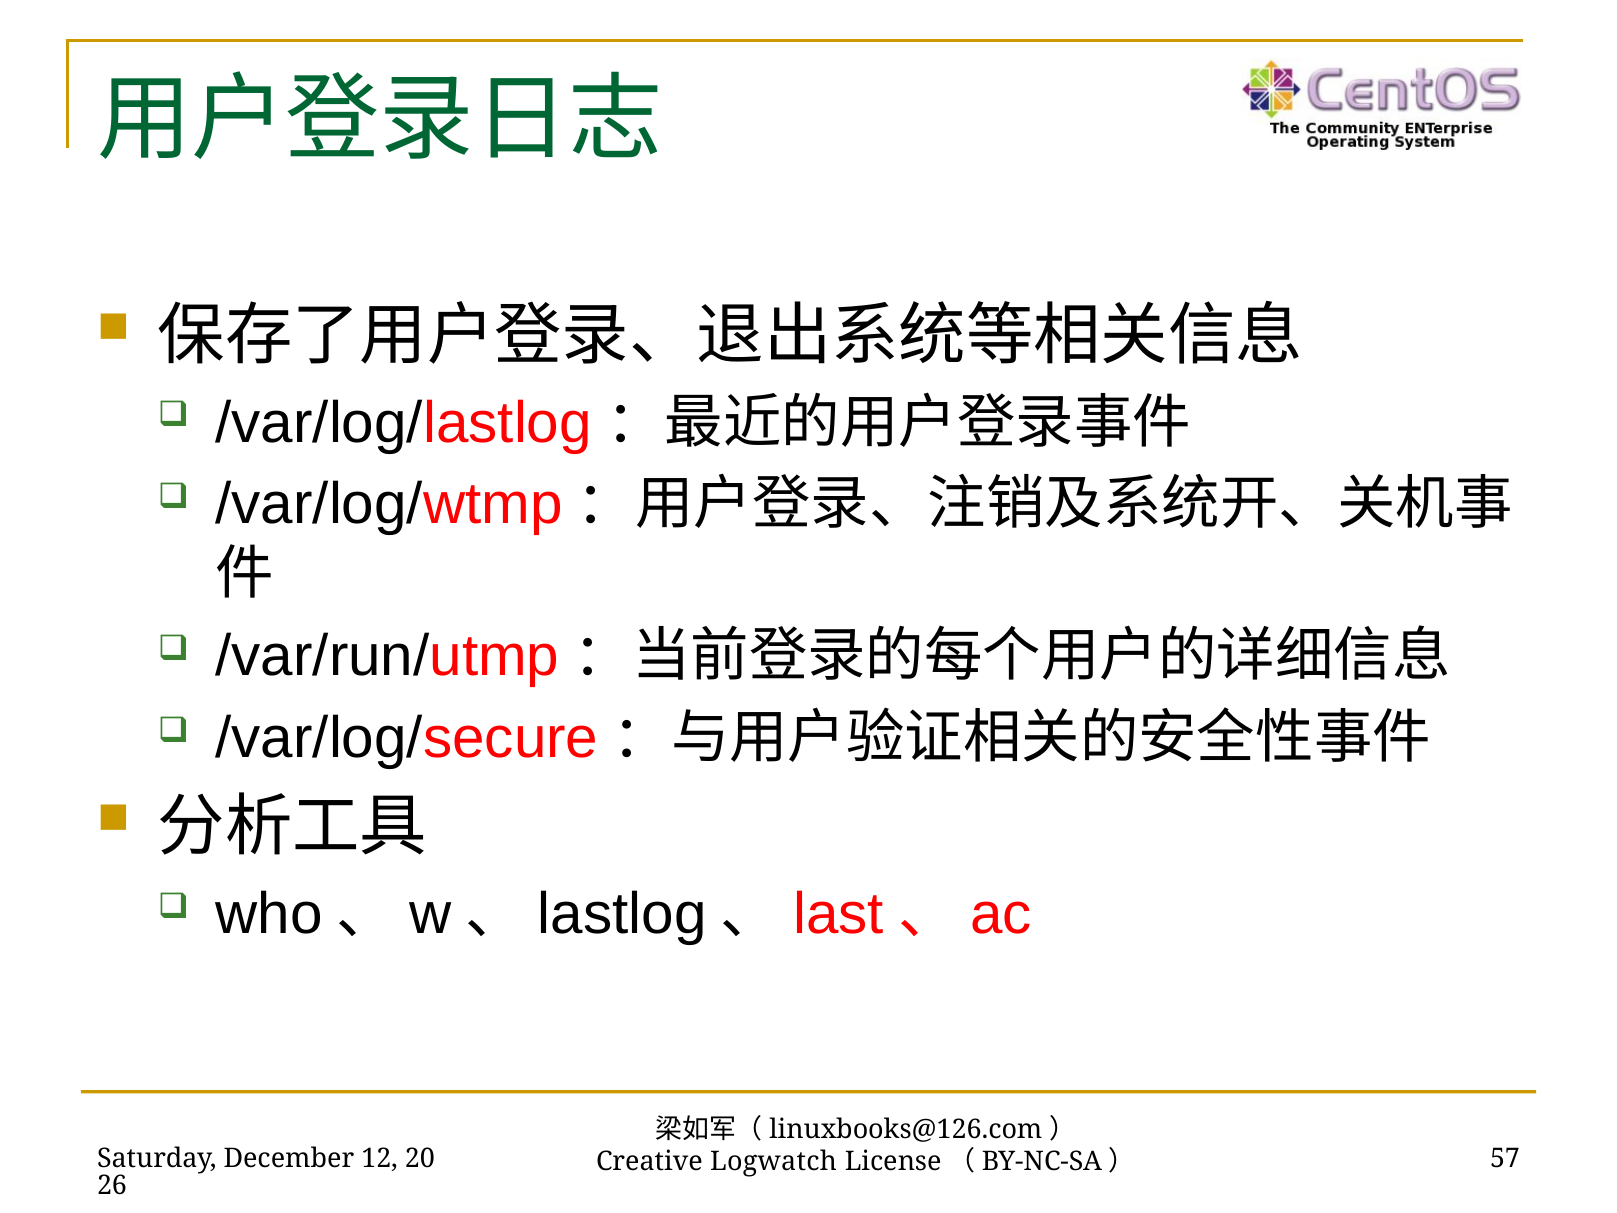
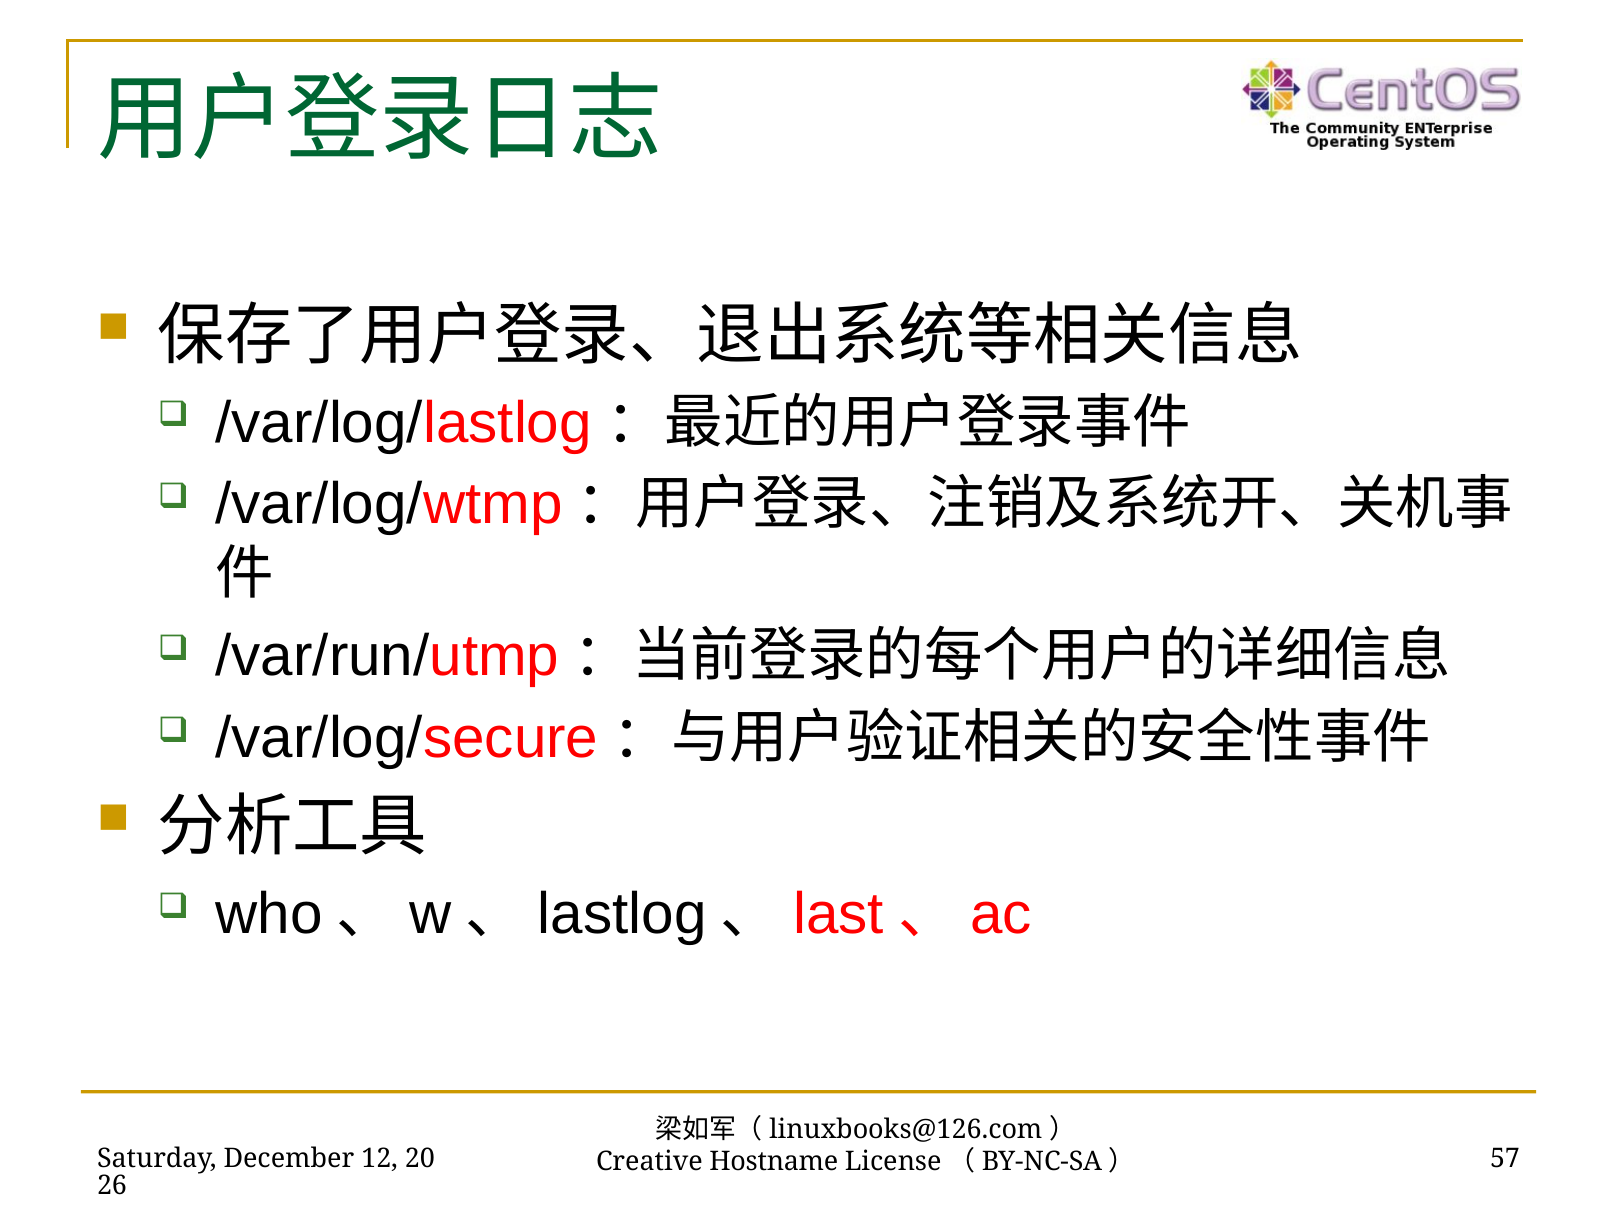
Logwatch: Logwatch -> Hostname (774, 1161)
